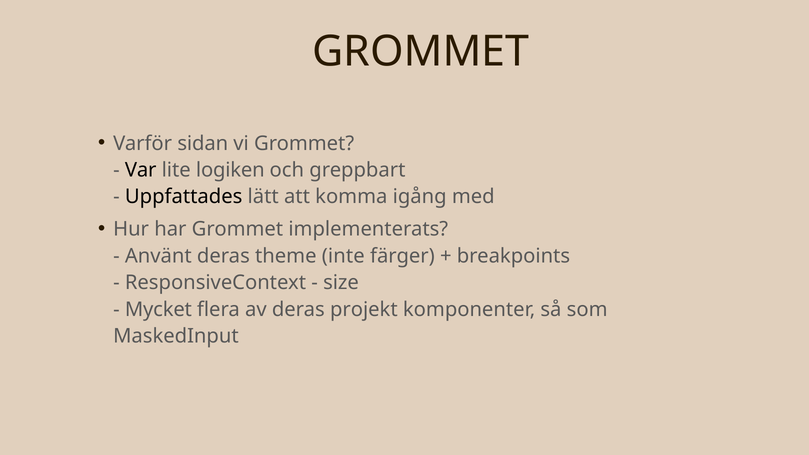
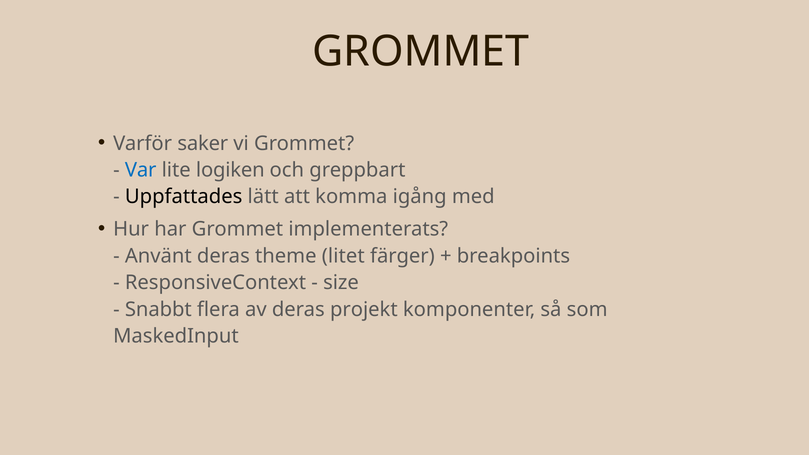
sidan: sidan -> saker (203, 143)
Var colour: black -> blue (141, 170)
inte: inte -> litet (343, 256)
Mycket: Mycket -> Snabbt (158, 309)
